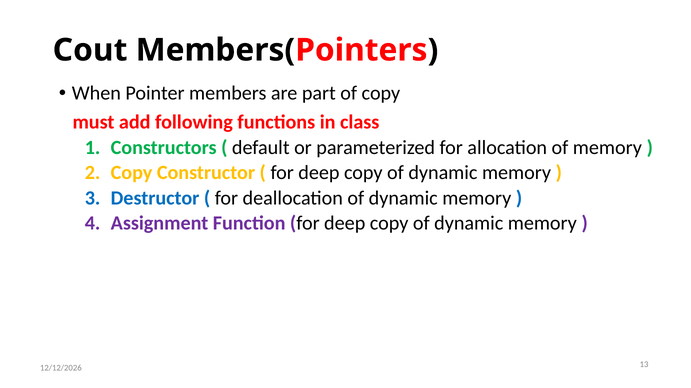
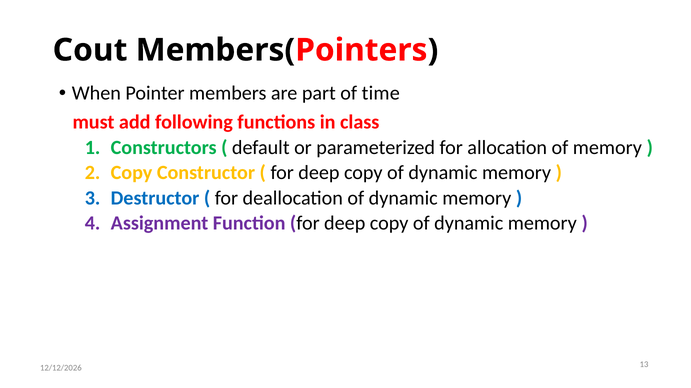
of copy: copy -> time (381, 93)
